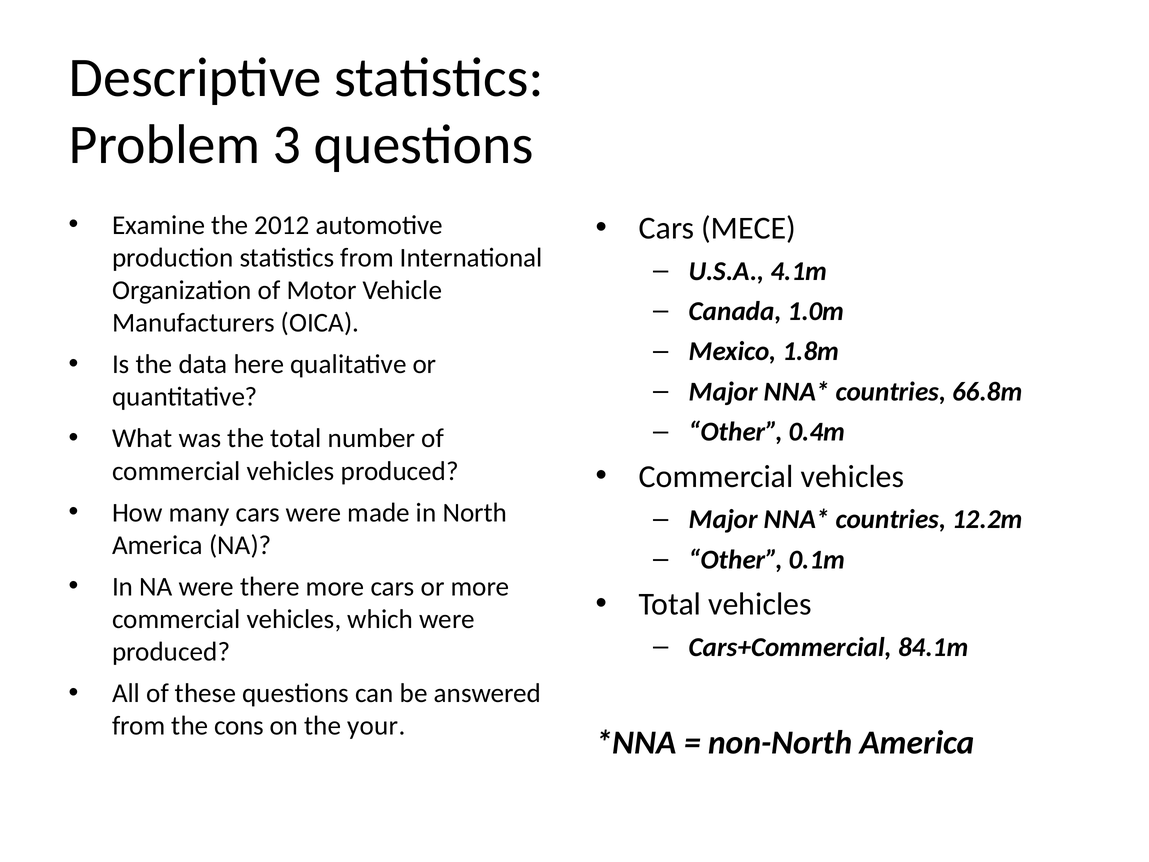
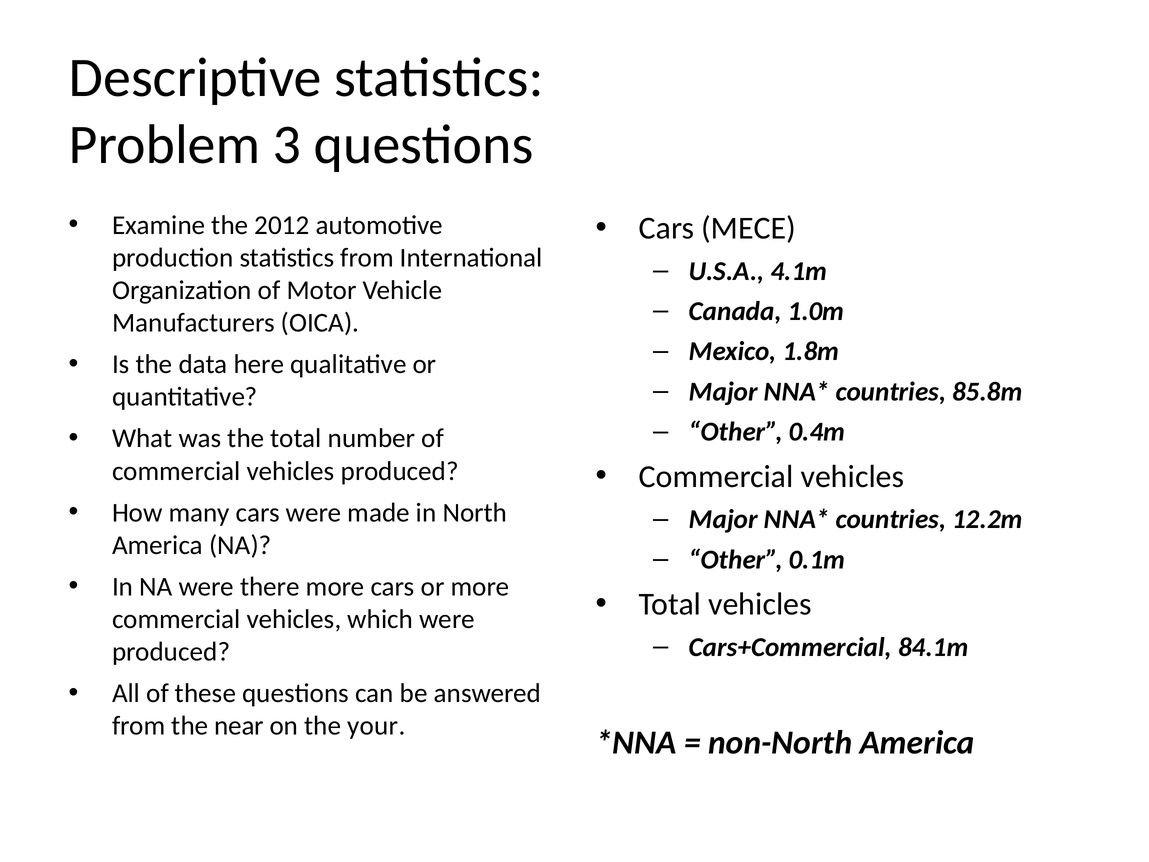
66.8m: 66.8m -> 85.8m (987, 392)
cons: cons -> near (239, 726)
